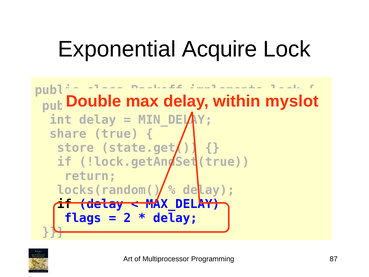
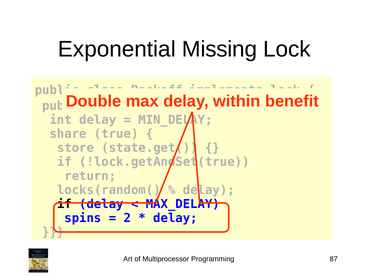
Acquire: Acquire -> Missing (220, 49)
myslot: myslot -> benefit (292, 101)
flags: flags -> spins (83, 218)
